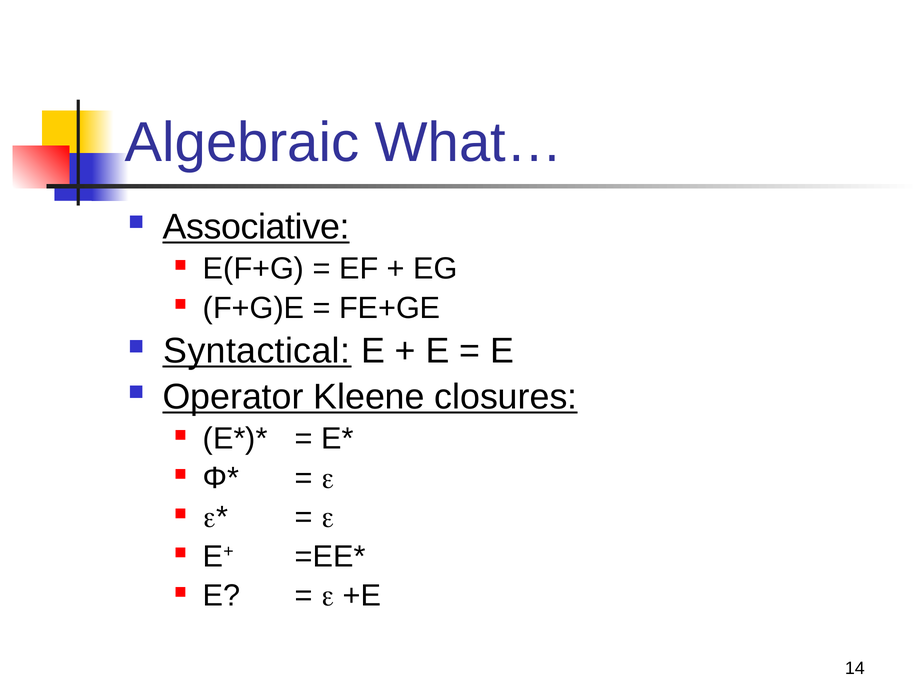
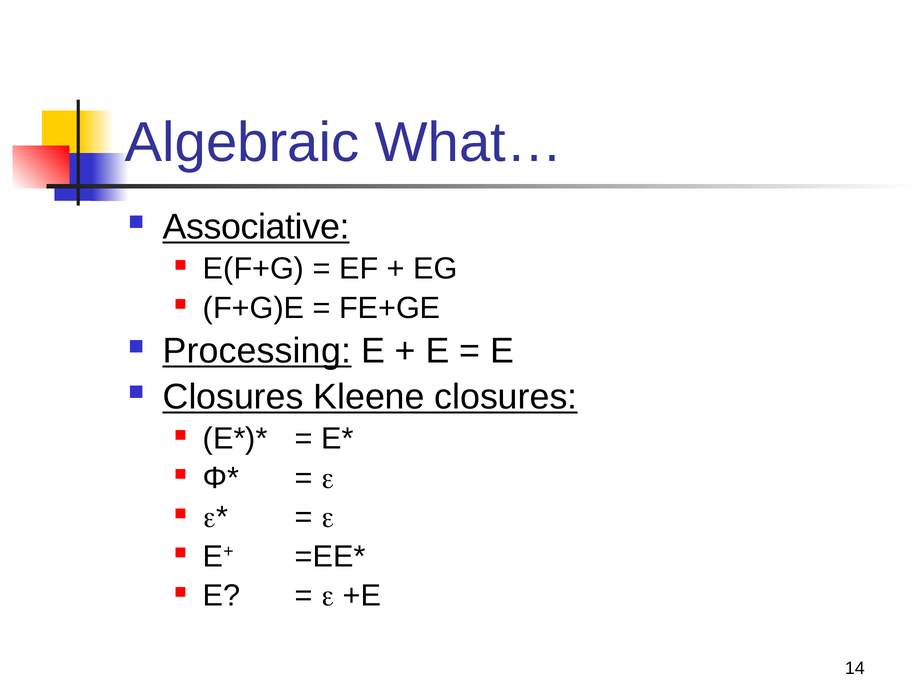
Syntactical: Syntactical -> Processing (257, 351)
Operator: Operator -> Closures (233, 397)
